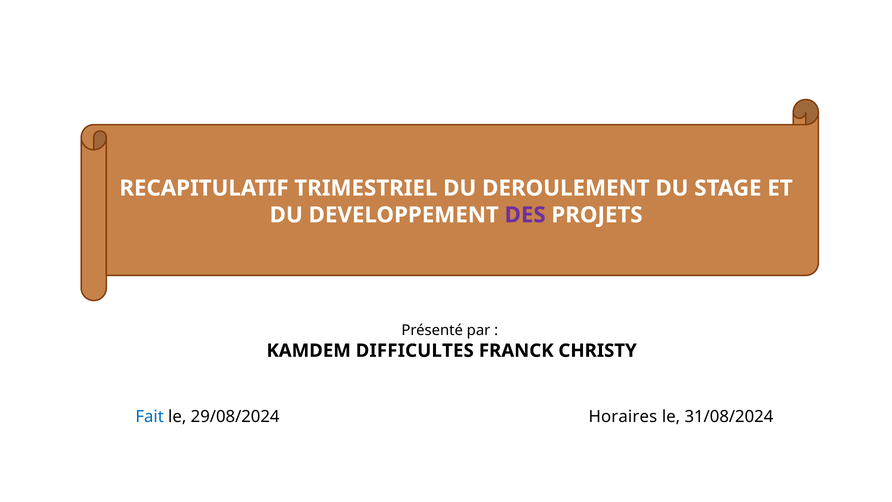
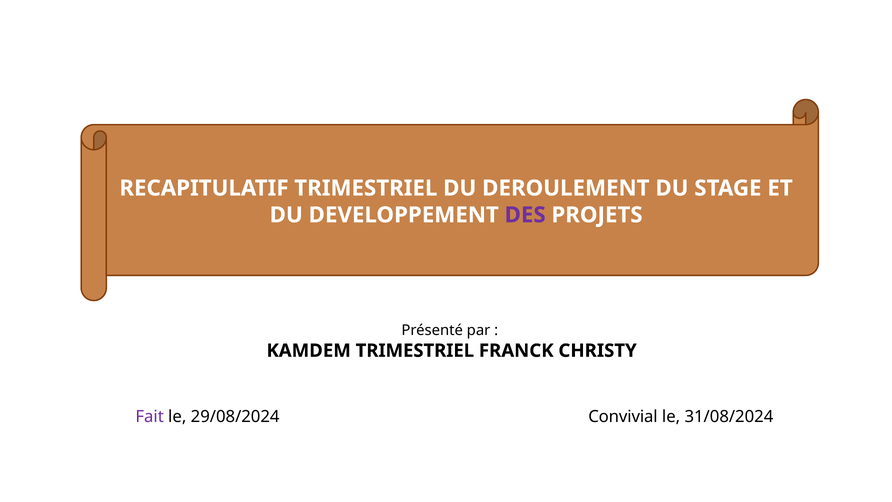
KAMDEM DIFFICULTES: DIFFICULTES -> TRIMESTRIEL (415, 351)
Fait colour: blue -> purple (150, 417)
Horaires: Horaires -> Convivial (623, 417)
